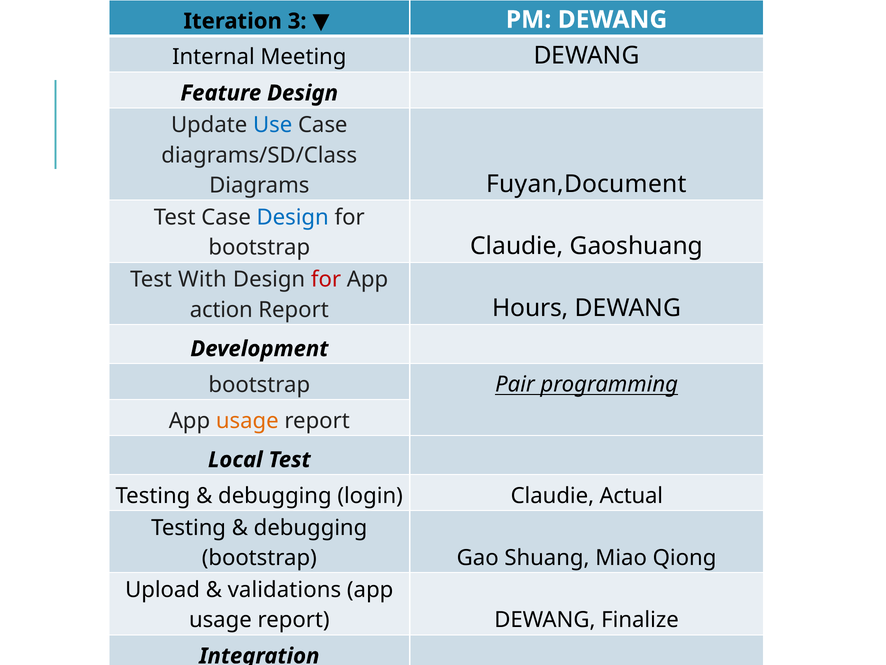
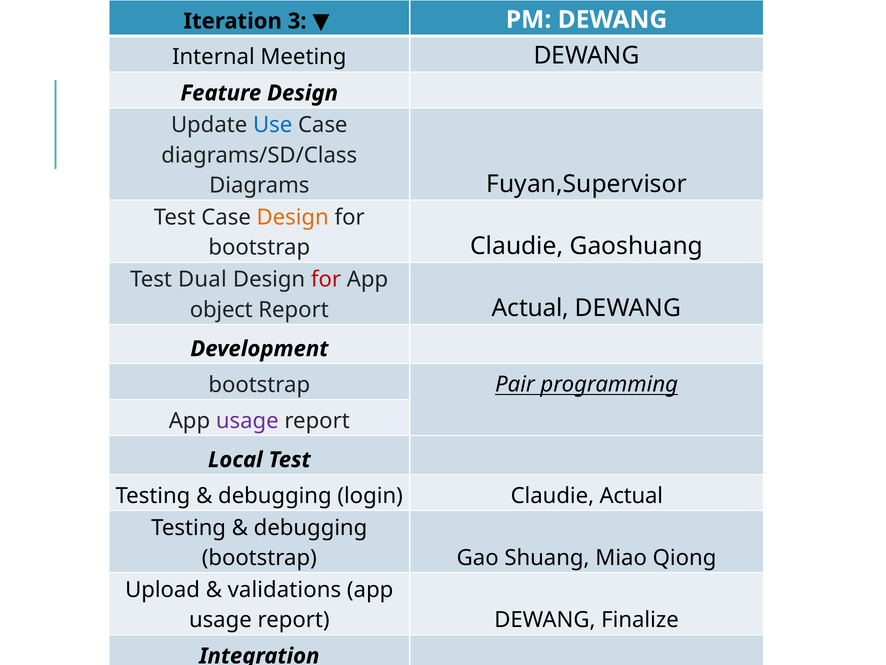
Fuyan,Document: Fuyan,Document -> Fuyan,Supervisor (587, 184)
Design colour: blue -> orange (293, 217)
Test With: With -> Dual (202, 279)
action: action -> object (221, 310)
Report Hours: Hours -> Actual (530, 308)
usage colour: orange -> purple (247, 420)
